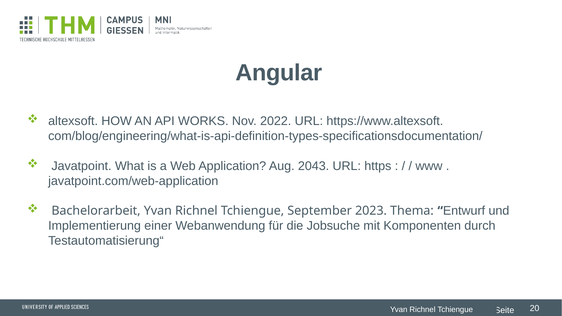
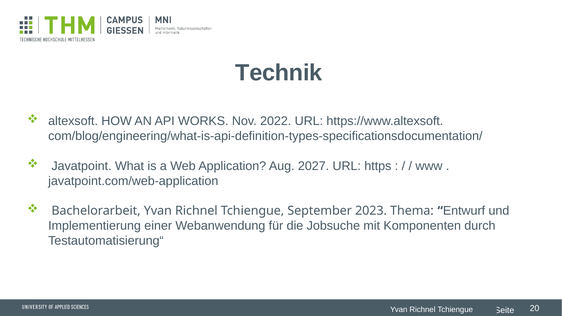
Angular: Angular -> Technik (279, 73)
2043: 2043 -> 2027 (314, 166)
